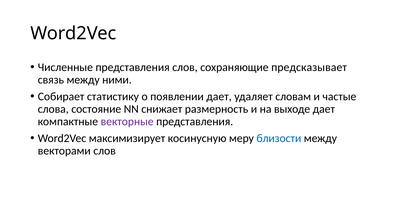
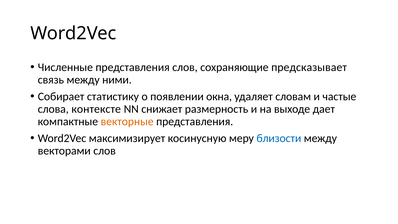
появлении дает: дает -> окна (219, 97)
состояние: состояние -> контексте (96, 109)
векторные colour: purple -> orange (127, 122)
